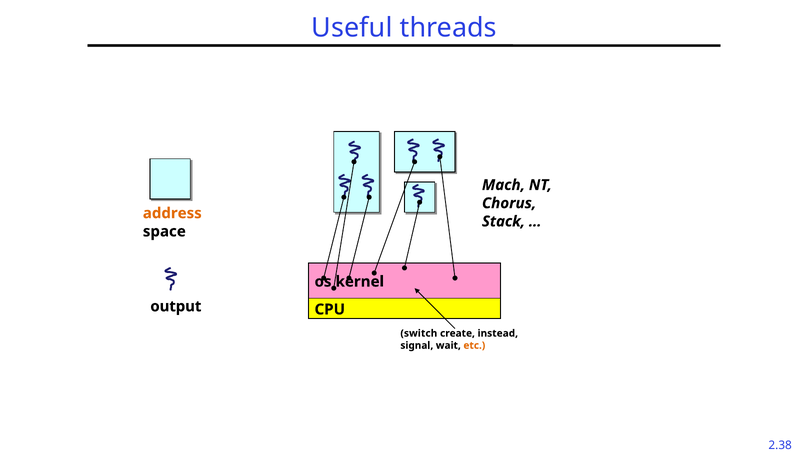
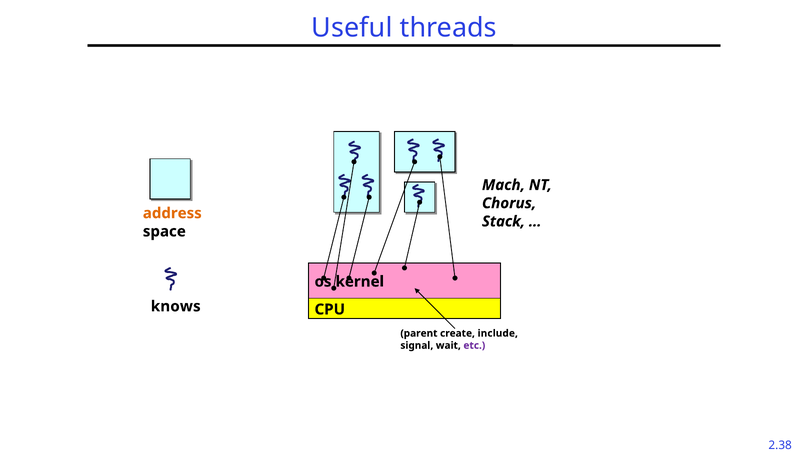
output: output -> knows (176, 306)
switch: switch -> parent (419, 333)
instead: instead -> include (498, 333)
etc colour: orange -> purple (474, 345)
